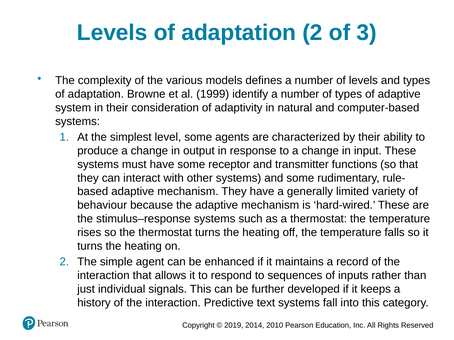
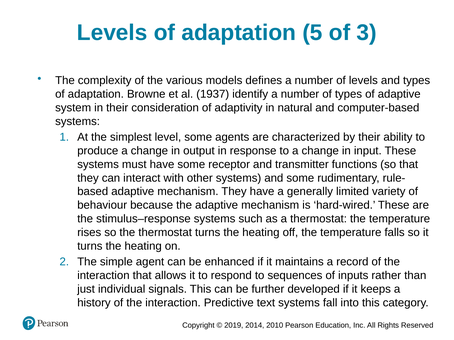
adaptation 2: 2 -> 5 (313, 33)
1999: 1999 -> 1937 (213, 94)
